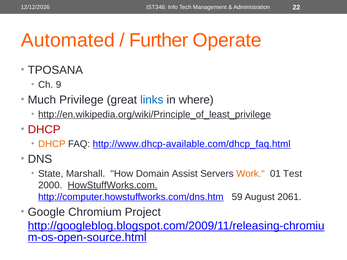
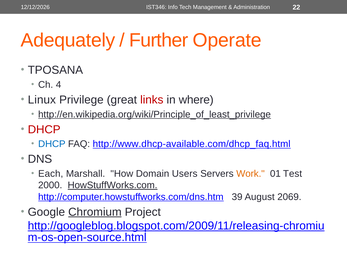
Automated: Automated -> Adequately (68, 40)
9: 9 -> 4 (59, 85)
Much: Much -> Linux (42, 100)
links colour: blue -> red (152, 100)
DHCP colour: orange -> blue (52, 144)
State: State -> Each (51, 174)
Assist: Assist -> Users (185, 174)
59: 59 -> 39 (237, 197)
2061: 2061 -> 2069 (289, 197)
Chromium underline: none -> present (95, 212)
